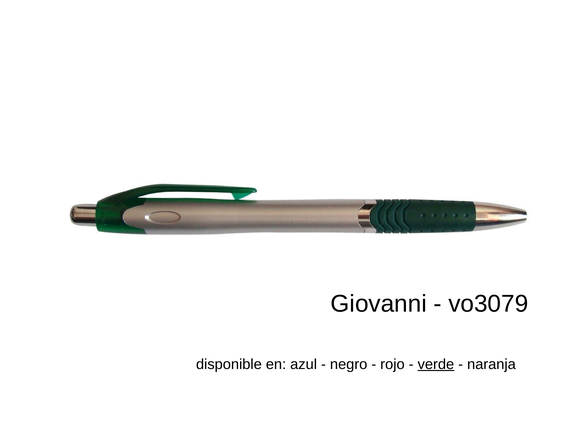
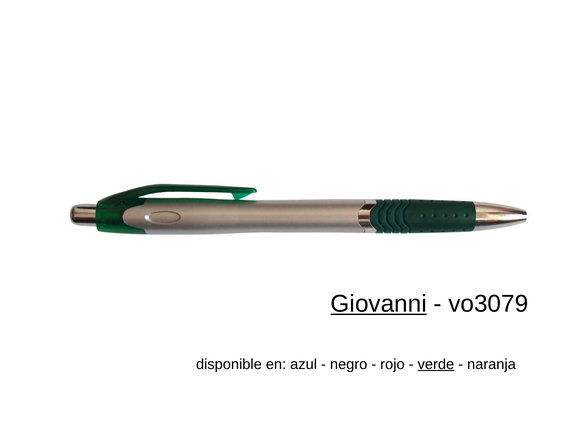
Giovanni underline: none -> present (379, 304)
